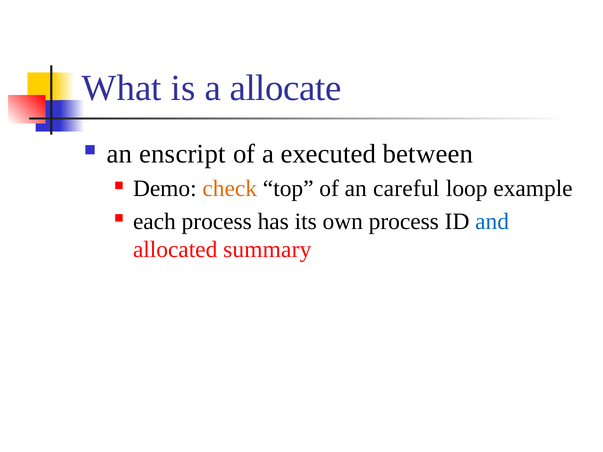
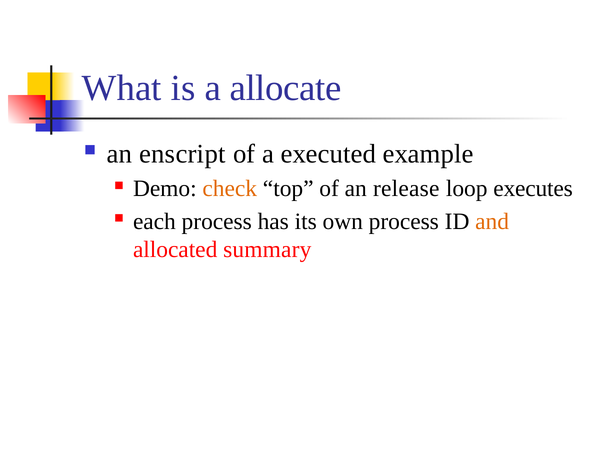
between: between -> example (428, 154)
careful: careful -> release (406, 189)
example: example -> executes (533, 189)
and colour: blue -> orange (492, 222)
